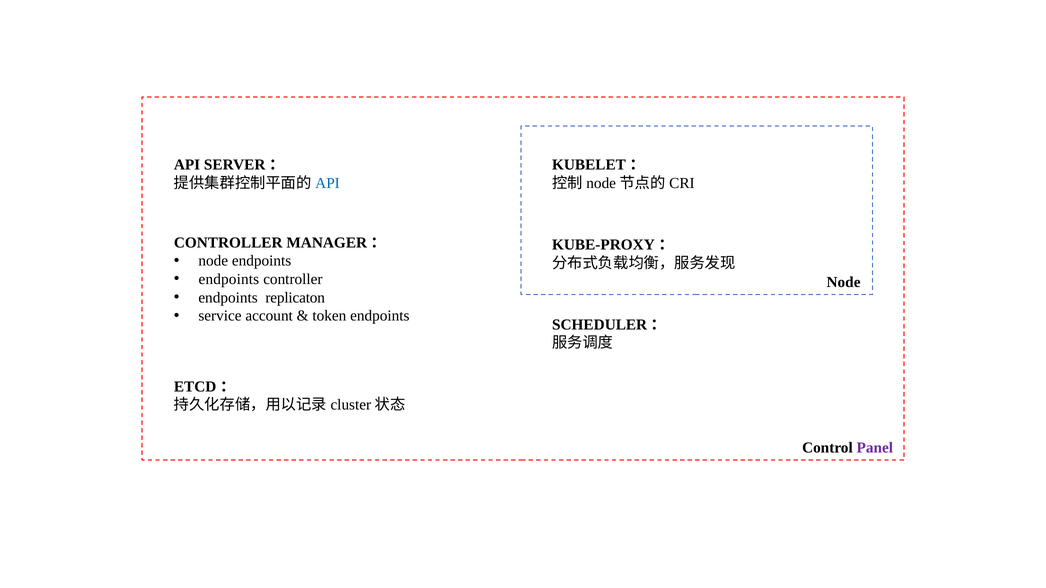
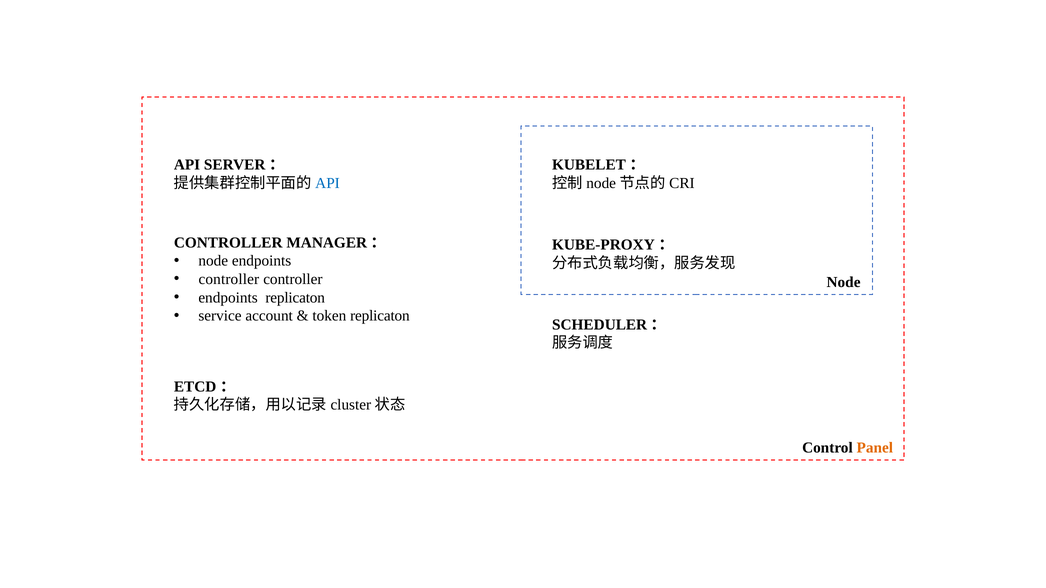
endpoints: endpoints -> controller (229, 279)
token endpoints: endpoints -> replicaton (380, 316)
Panel colour: purple -> orange (875, 448)
